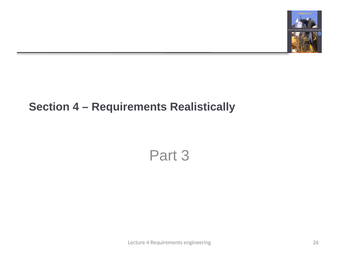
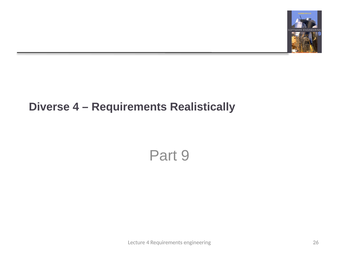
Section: Section -> Diverse (49, 107)
3: 3 -> 9 (185, 156)
